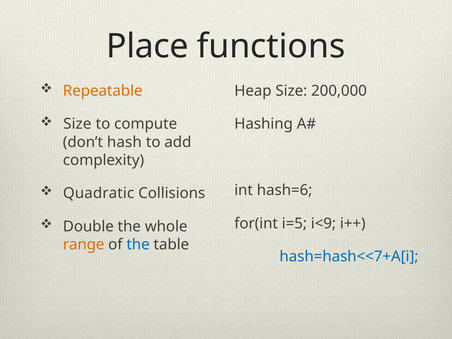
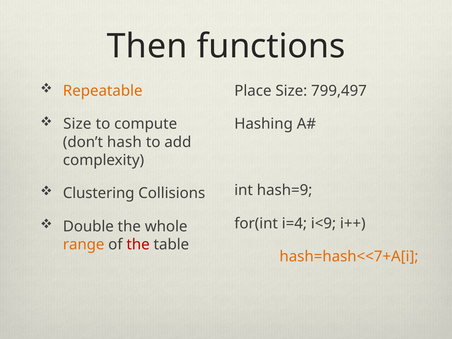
Place: Place -> Then (147, 46)
Heap: Heap -> Place (253, 91)
200,000: 200,000 -> 799,497 (339, 91)
Quadratic: Quadratic -> Clustering (99, 193)
hash=6: hash=6 -> hash=9 (285, 190)
i=5: i=5 -> i=4 (294, 223)
the colour: blue -> red (138, 244)
hash=hash<<7+A[i colour: blue -> orange (349, 257)
